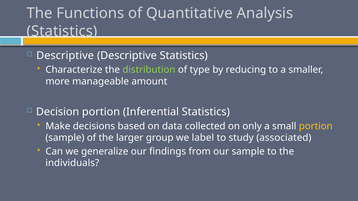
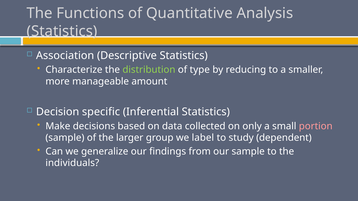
Descriptive: Descriptive -> Association (65, 56)
Decision portion: portion -> specific (101, 112)
portion colour: yellow -> pink (316, 126)
associated: associated -> dependent (284, 138)
